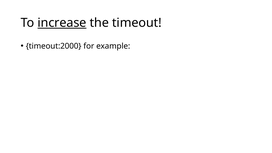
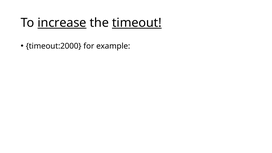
timeout underline: none -> present (137, 23)
